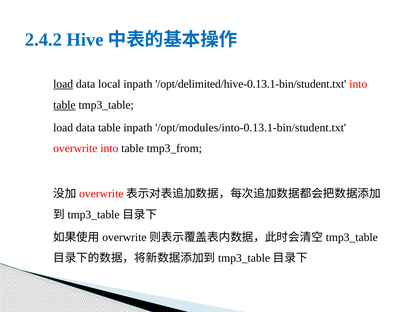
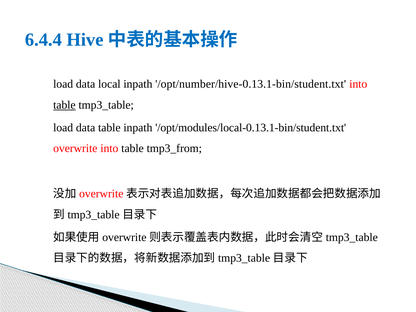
2.4.2: 2.4.2 -> 6.4.4 (43, 40)
load underline: present -> none (63, 84)
/opt/delimited/hive-0.13.1-bin/student.txt: /opt/delimited/hive-0.13.1-bin/student.txt -> /opt/number/hive-0.13.1-bin/student.txt (251, 84)
/opt/modules/into-0.13.1-bin/student.txt: /opt/modules/into-0.13.1-bin/student.txt -> /opt/modules/local-0.13.1-bin/student.txt (251, 128)
